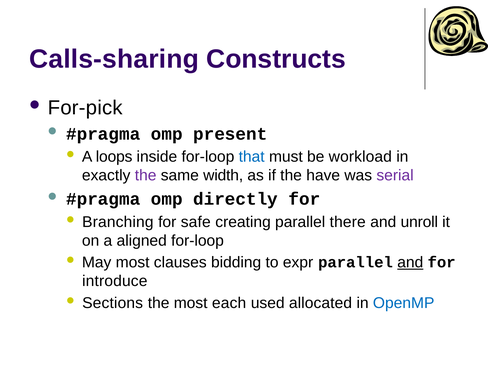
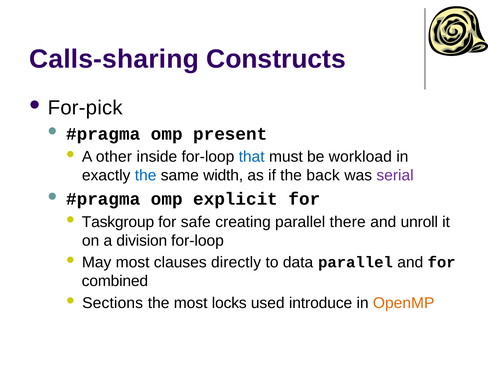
loops: loops -> other (114, 157)
the colour: purple -> blue (146, 175)
have: have -> back (323, 175)
directly: directly -> explicit (236, 199)
Branching: Branching -> Taskgroup (118, 222)
aligned: aligned -> division (142, 241)
bidding: bidding -> directly (236, 262)
expr: expr -> data (298, 262)
and underline: present -> none (410, 262)
introduce: introduce -> combined (115, 281)
each: each -> locks (229, 303)
allocated: allocated -> introduce (321, 303)
OpenMP colour: blue -> orange (404, 303)
